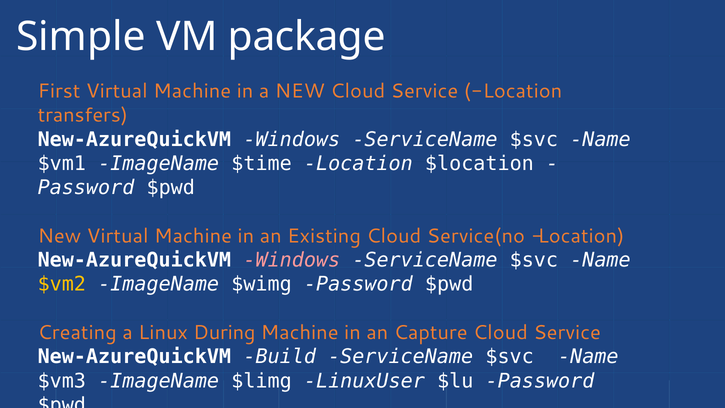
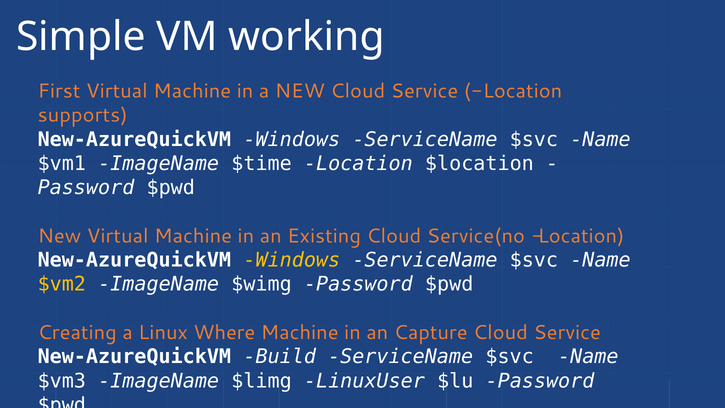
package: package -> working (307, 37)
transfers: transfers -> supports (83, 115)
Windows colour: pink -> yellow (292, 260)
During: During -> Where (224, 333)
